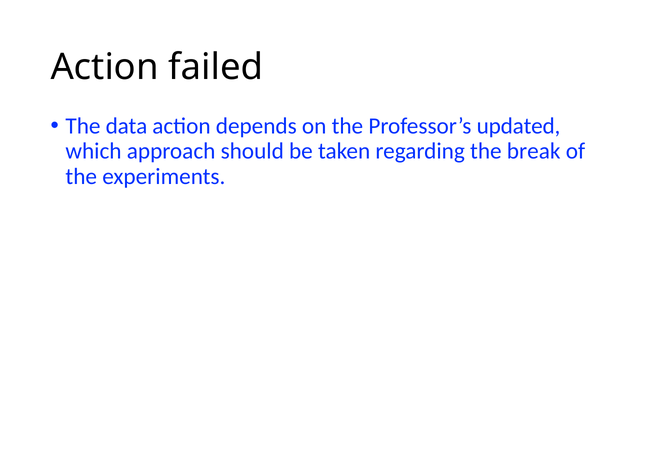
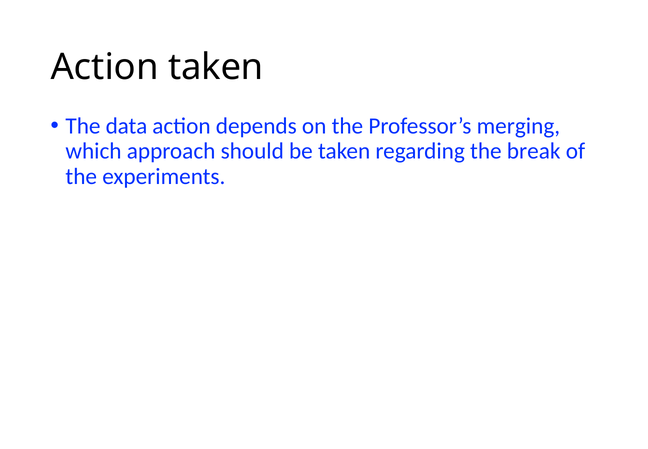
Action failed: failed -> taken (216, 67)
updated: updated -> merging (518, 126)
